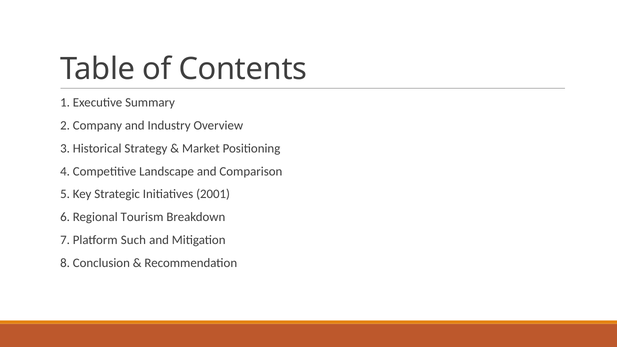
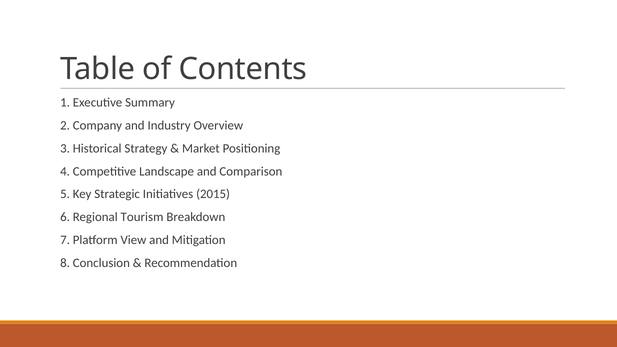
2001: 2001 -> 2015 (213, 194)
Such: Such -> View (133, 240)
